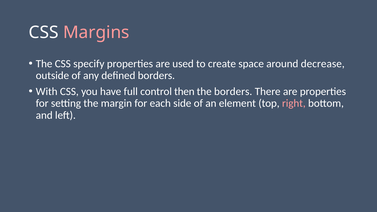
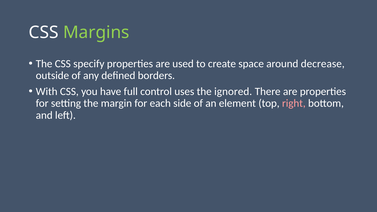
Margins colour: pink -> light green (96, 32)
then: then -> uses (184, 91)
the borders: borders -> ignored (233, 91)
